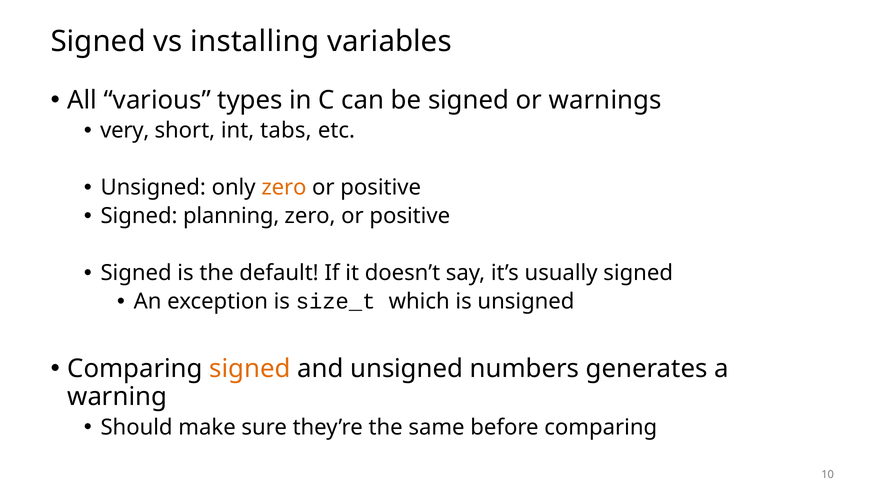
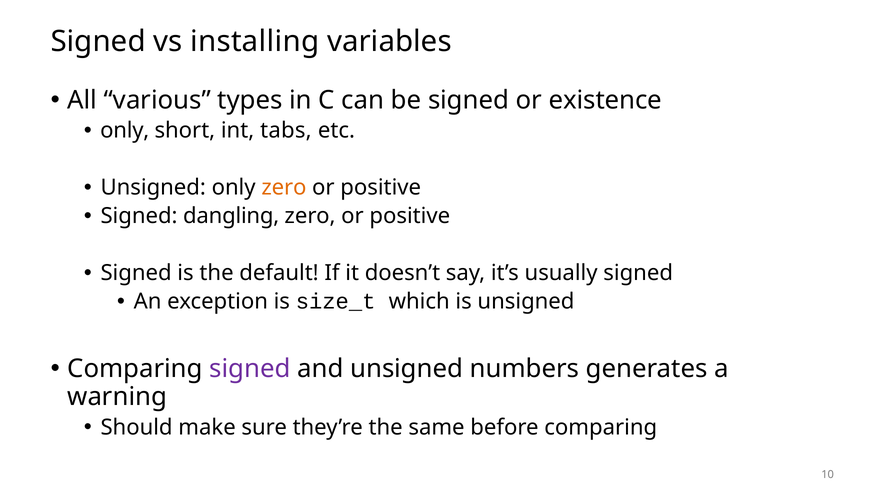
warnings: warnings -> existence (605, 100)
very: very -> only (125, 131)
planning: planning -> dangling (231, 216)
signed colour: orange -> purple (250, 369)
